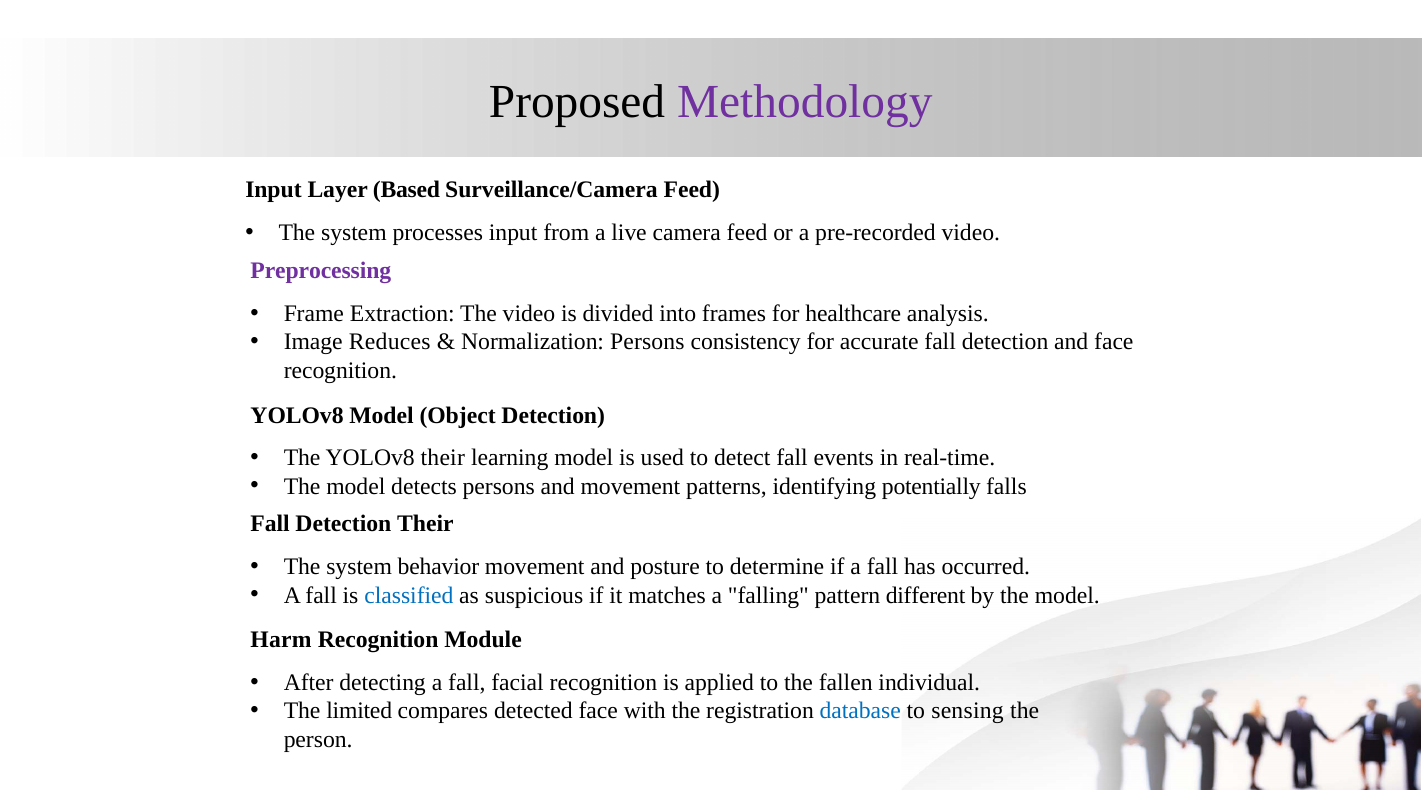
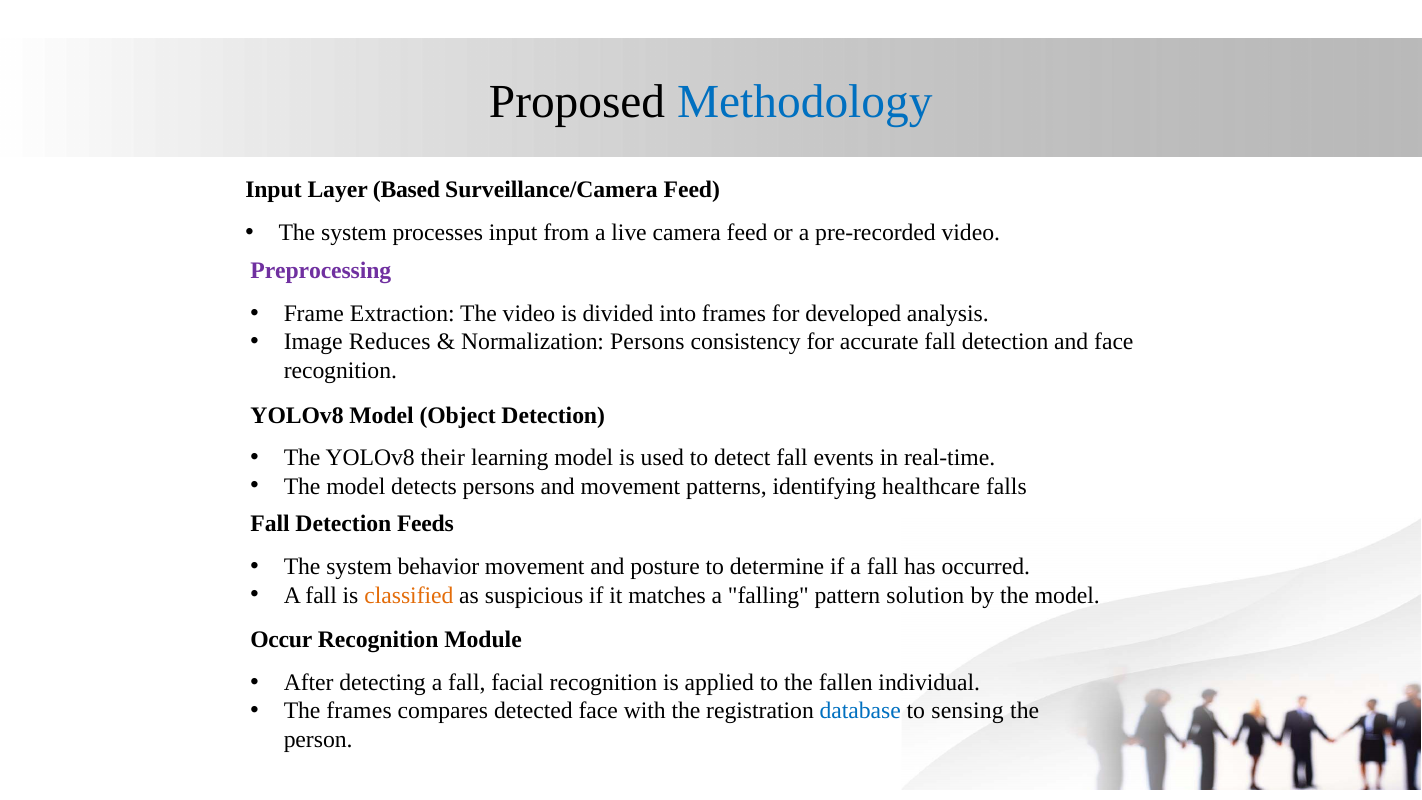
Methodology colour: purple -> blue (805, 102)
healthcare: healthcare -> developed (853, 314)
potentially: potentially -> healthcare (931, 486)
Detection Their: Their -> Feeds (425, 524)
classified colour: blue -> orange (409, 595)
different: different -> solution (925, 595)
Harm: Harm -> Occur (281, 640)
The limited: limited -> frames (359, 711)
